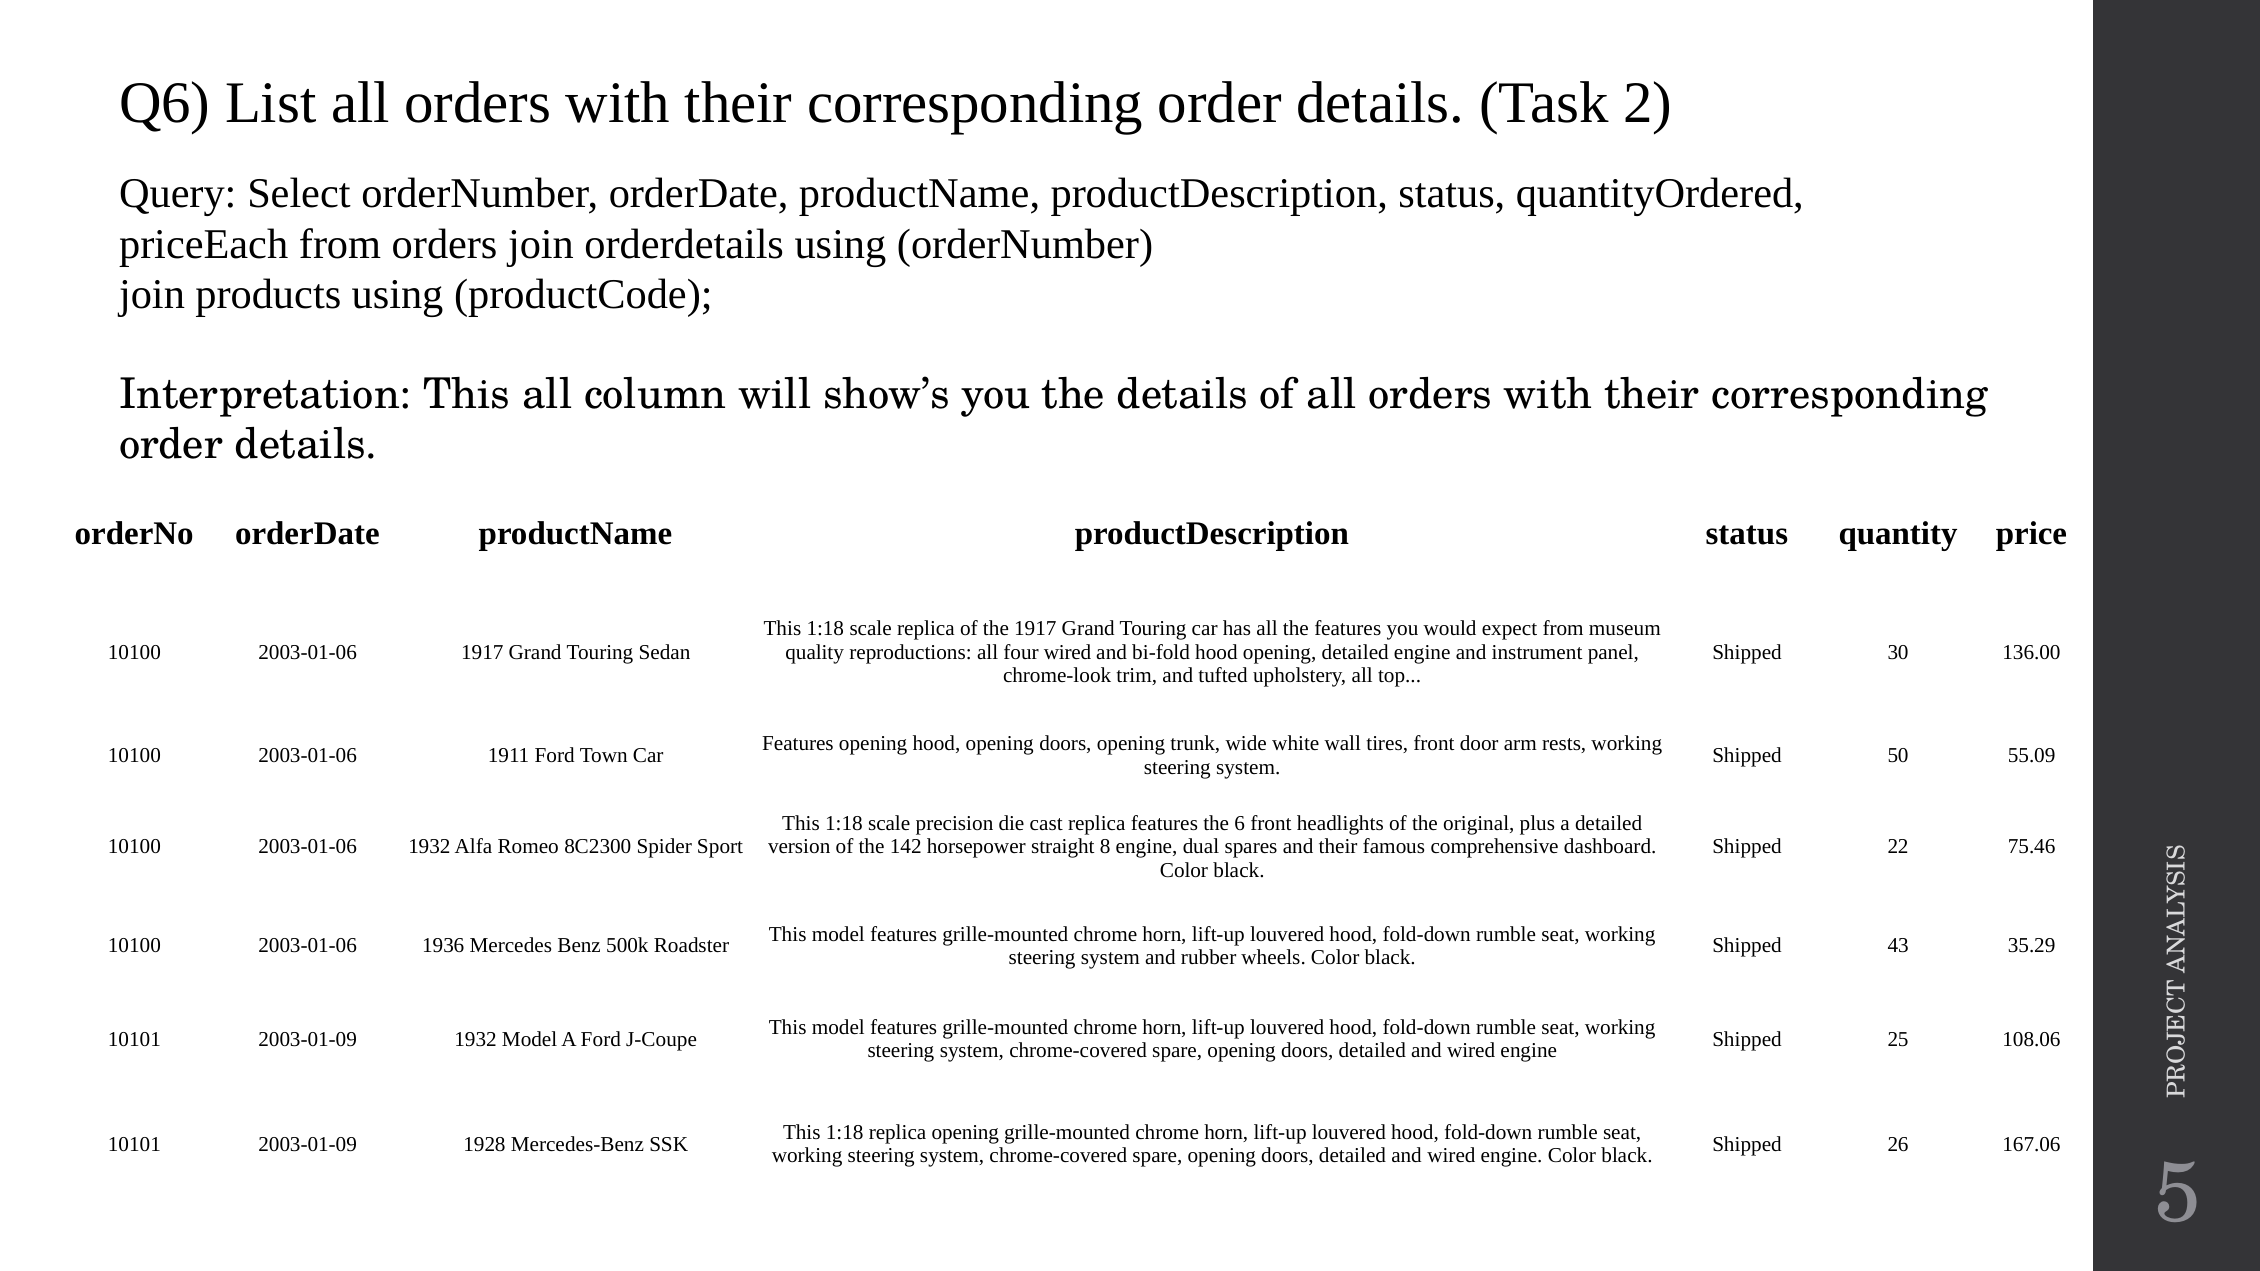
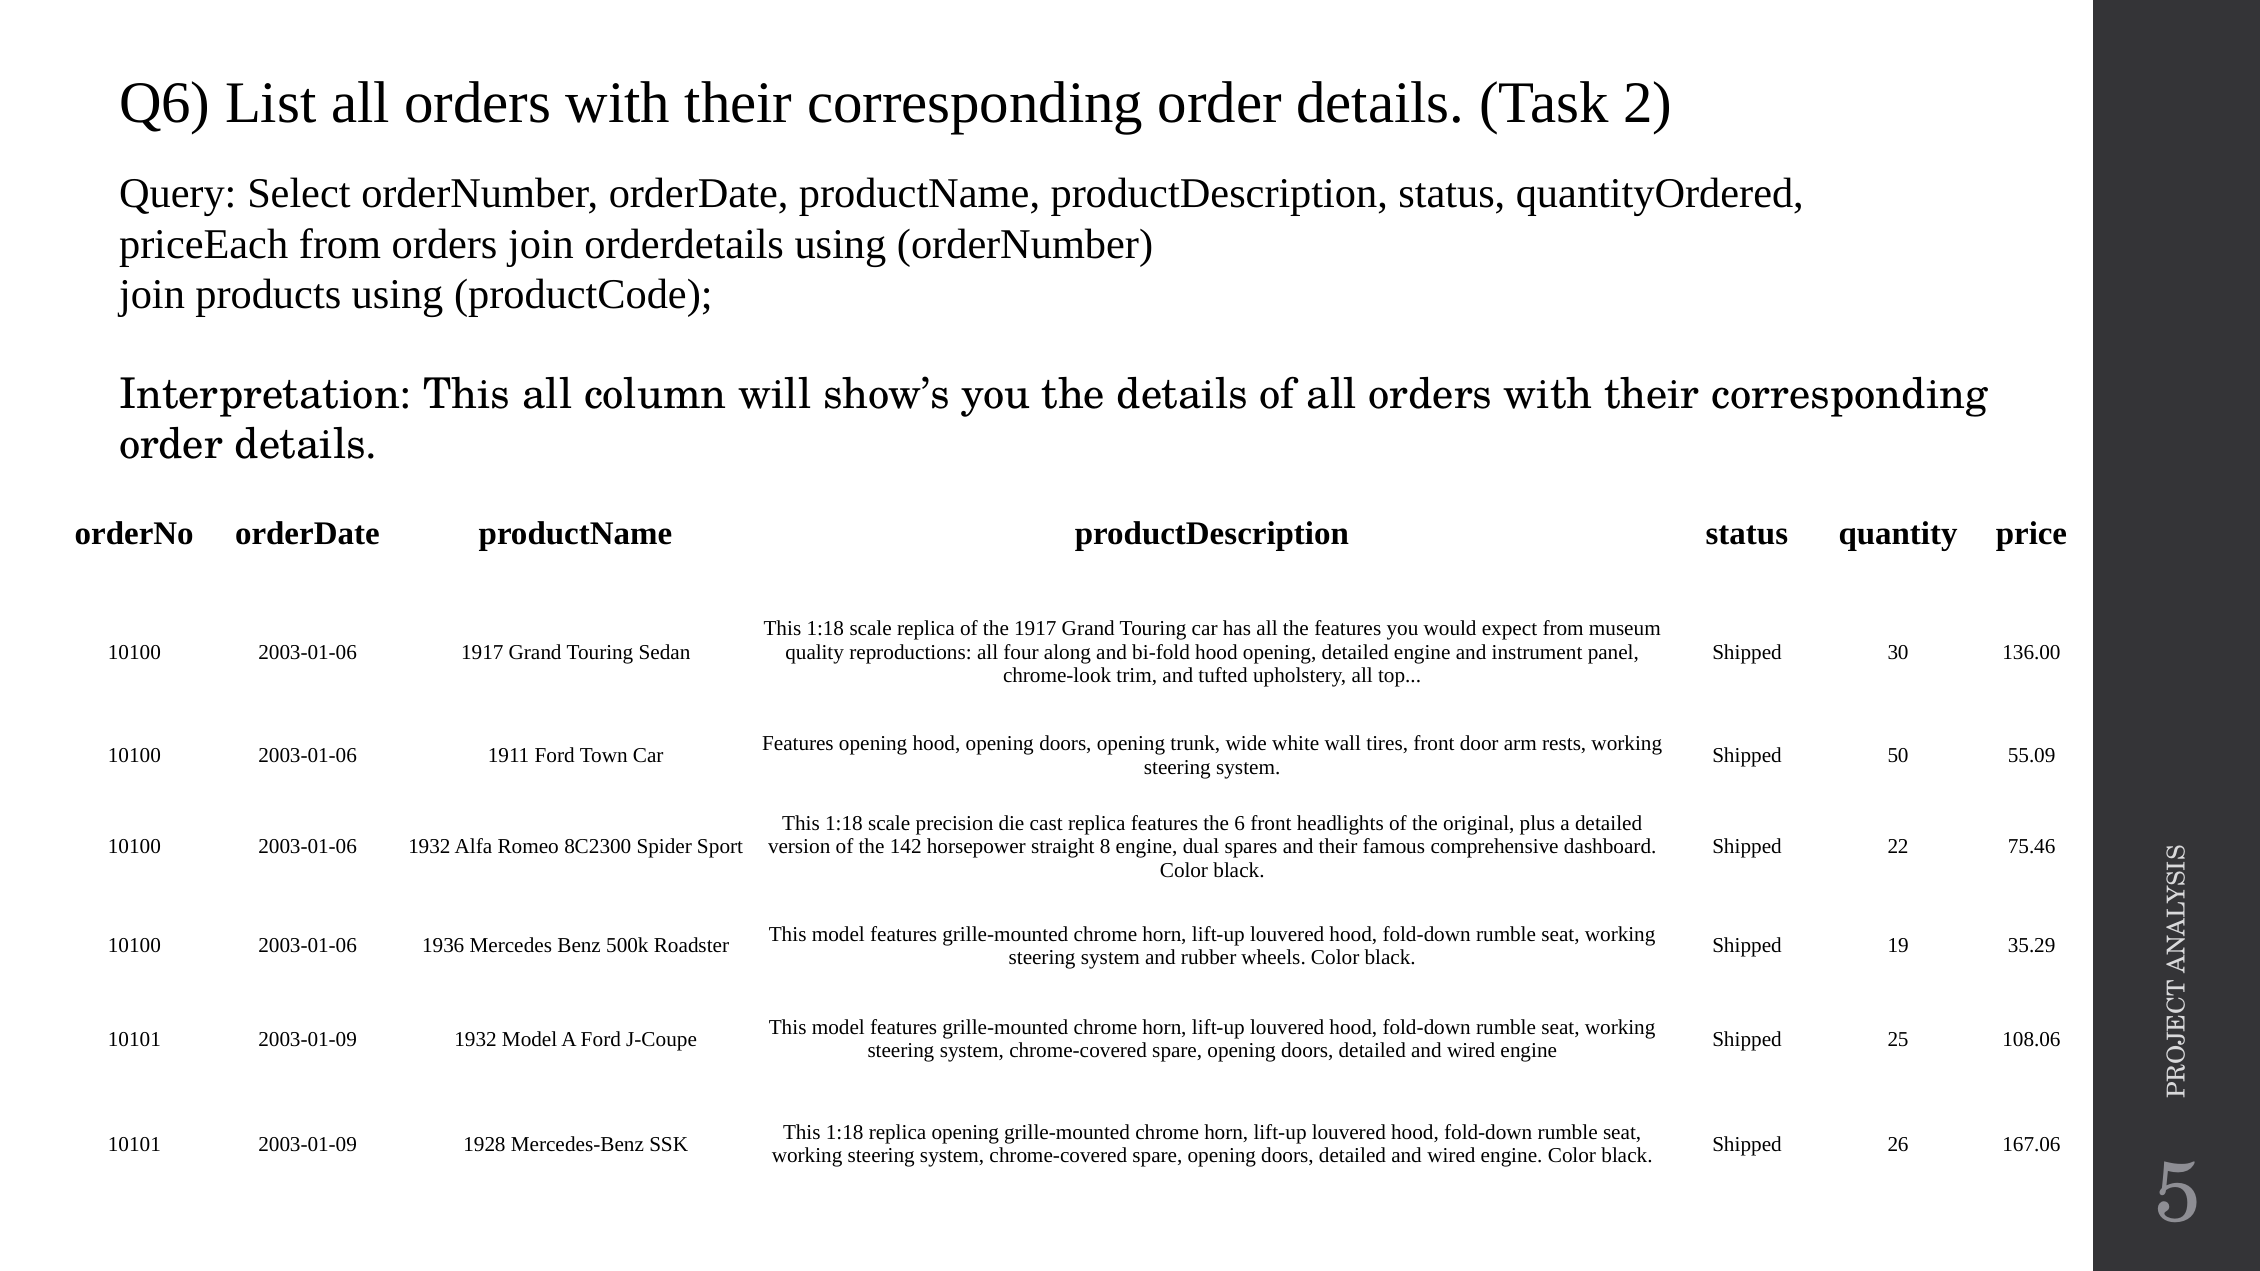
four wired: wired -> along (1067, 652)
43: 43 -> 19 (1898, 946)
